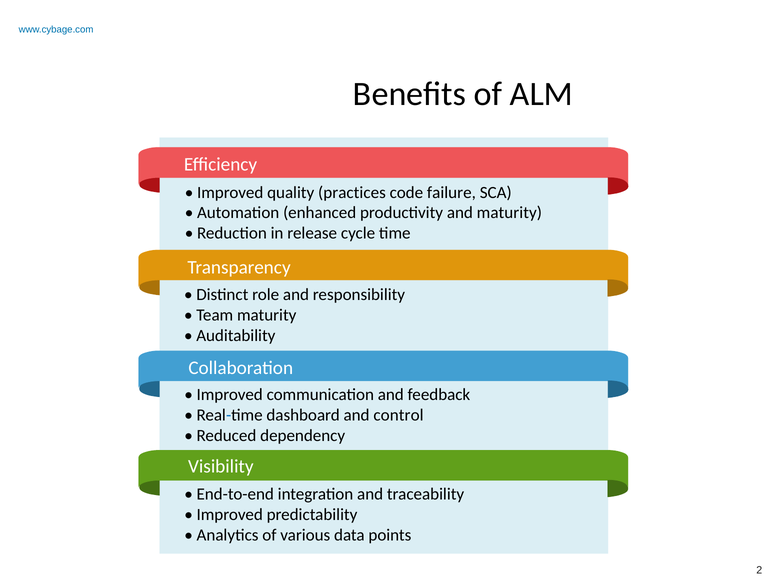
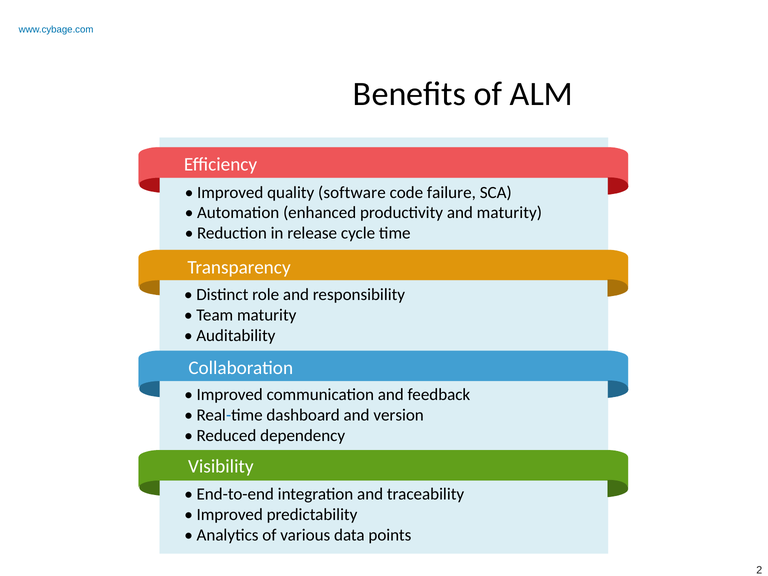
practices: practices -> software (352, 192)
control: control -> version (399, 415)
